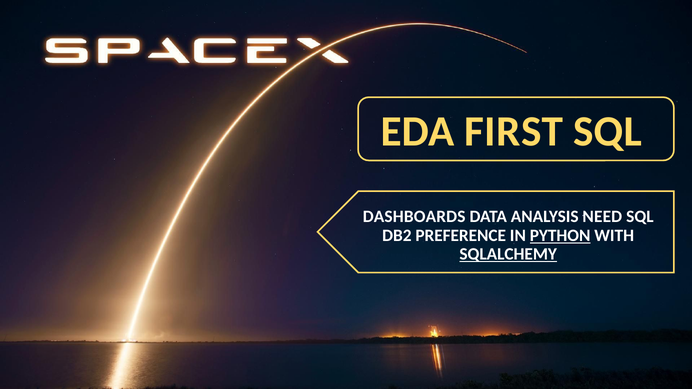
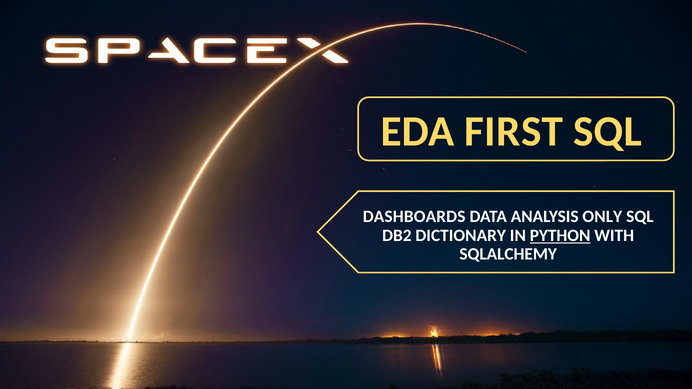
NEED: NEED -> ONLY (602, 217)
PREFERENCE: PREFERENCE -> DICTIONARY (461, 236)
SQLALCHEMY underline: present -> none (508, 254)
